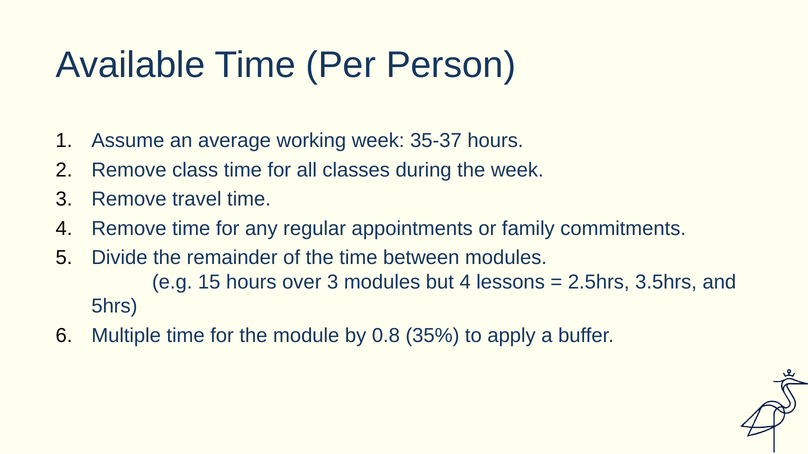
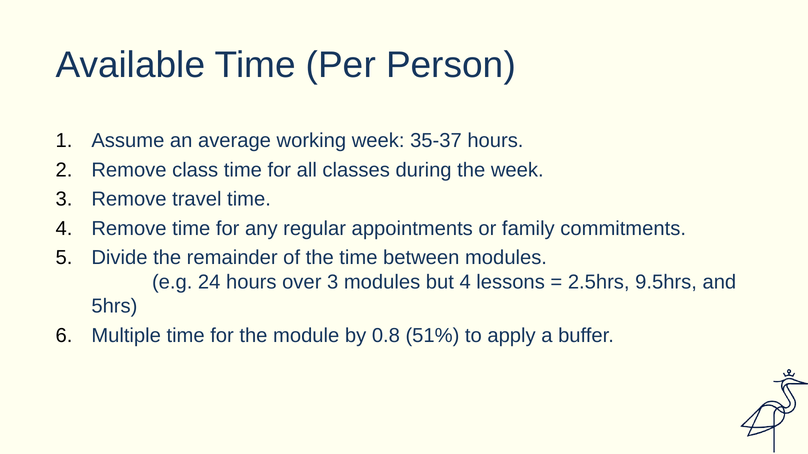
15: 15 -> 24 (209, 282)
3.5hrs: 3.5hrs -> 9.5hrs (666, 282)
35%: 35% -> 51% (432, 336)
